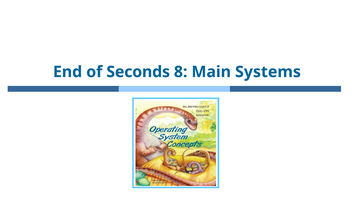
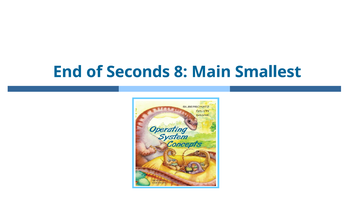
Systems: Systems -> Smallest (268, 72)
